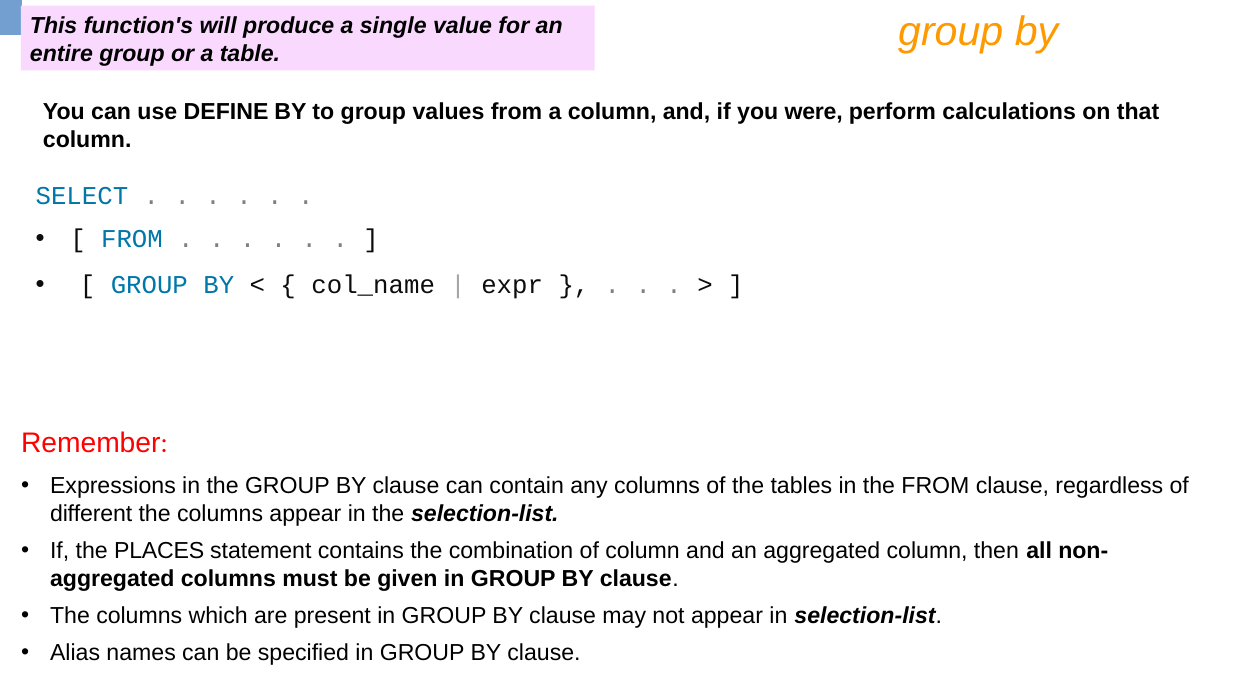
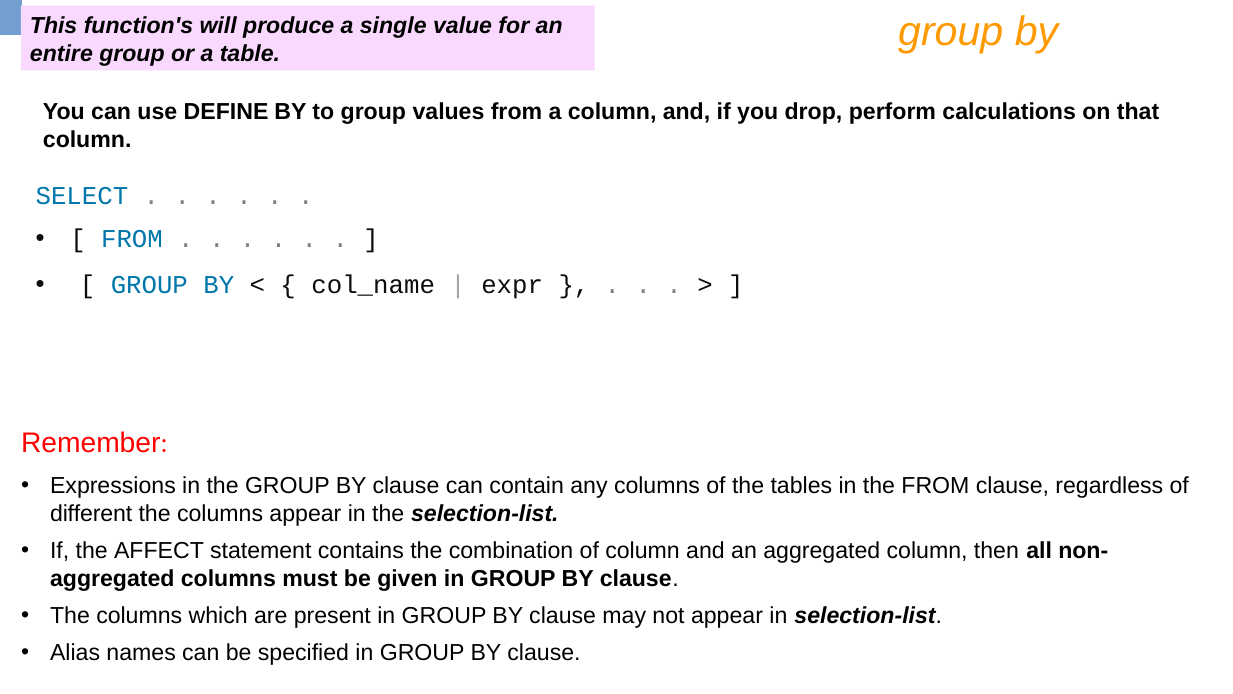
were: were -> drop (813, 112)
PLACES: PLACES -> AFFECT (159, 551)
